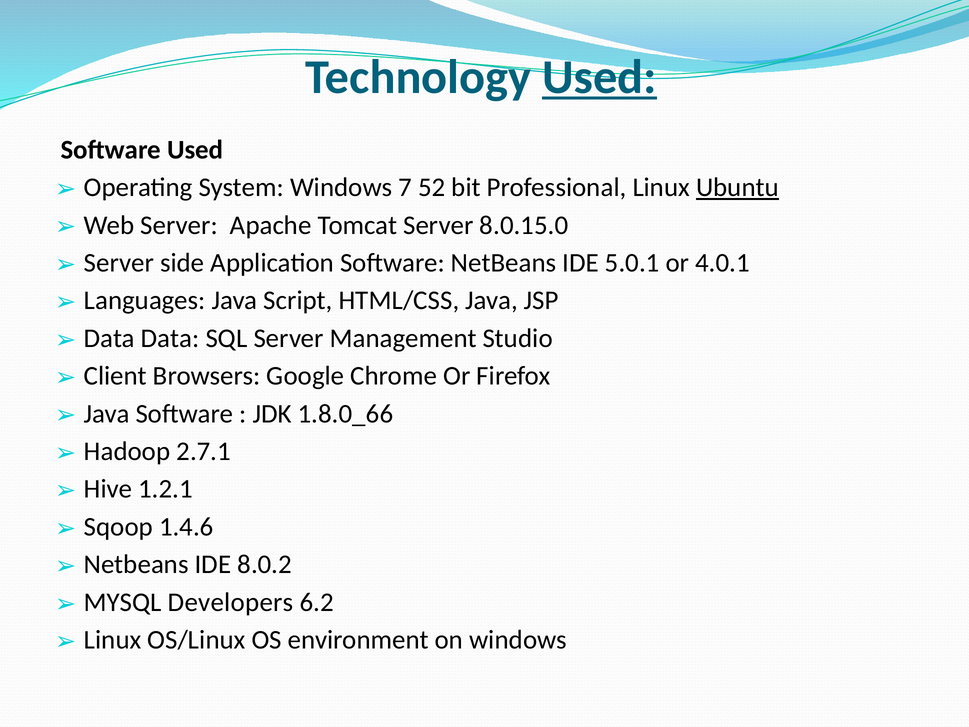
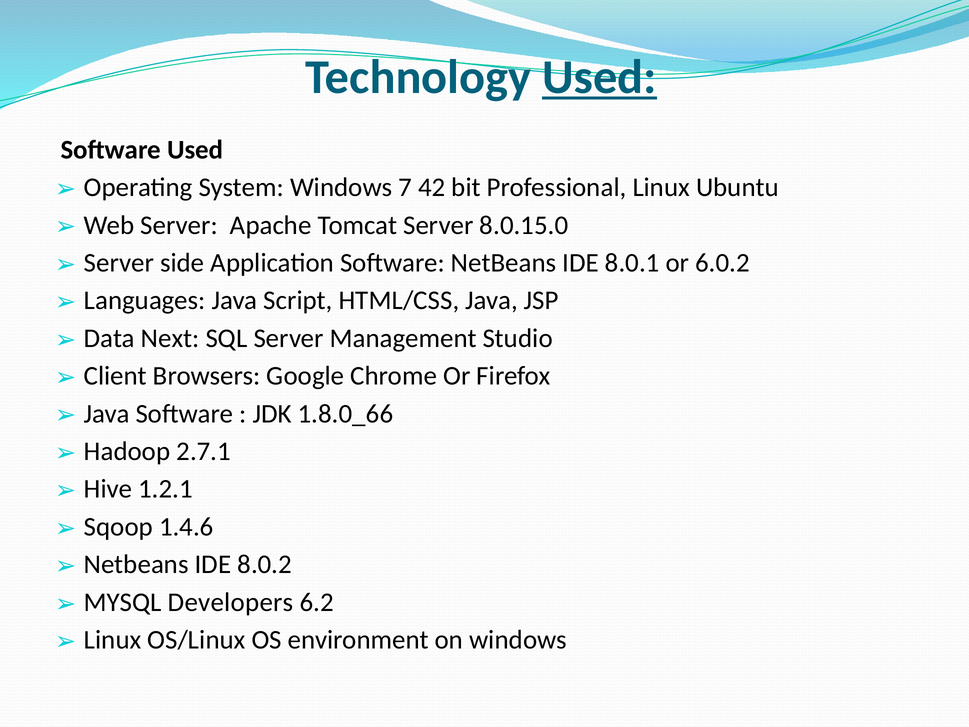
52: 52 -> 42 (432, 187)
Ubuntu underline: present -> none (737, 187)
5.0.1: 5.0.1 -> 8.0.1 (632, 263)
4.0.1: 4.0.1 -> 6.0.2 (723, 263)
Data Data: Data -> Next (170, 338)
